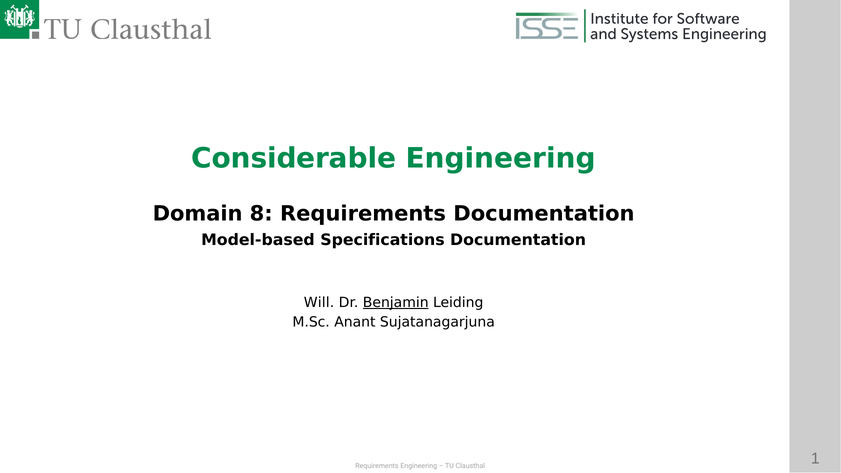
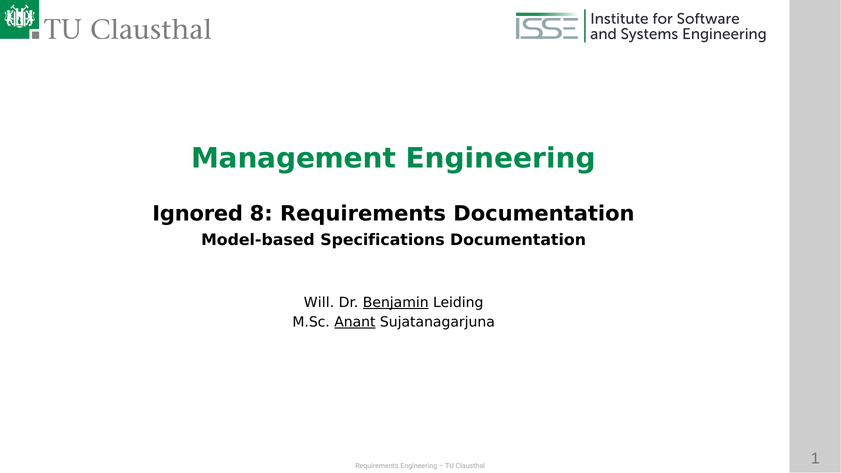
Considerable: Considerable -> Management (294, 159)
Domain: Domain -> Ignored (198, 214)
Anant underline: none -> present (355, 322)
